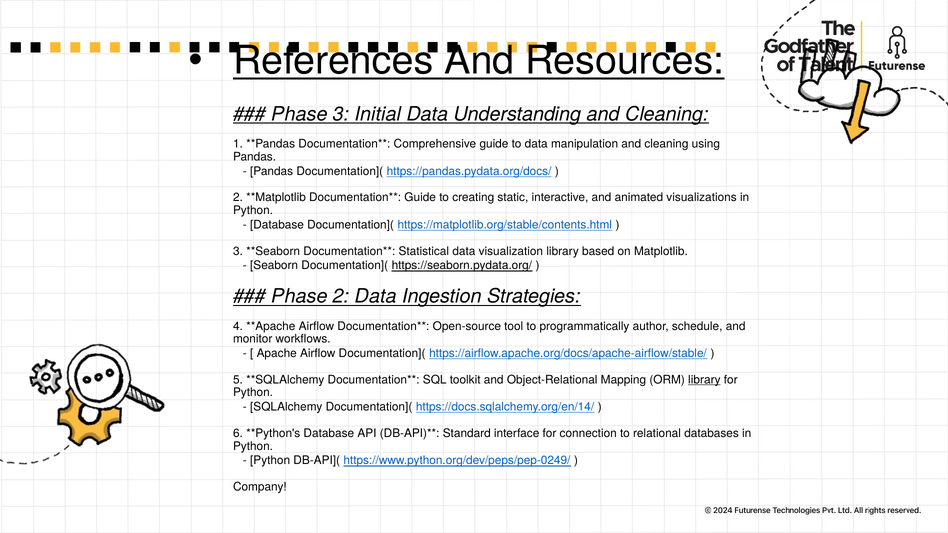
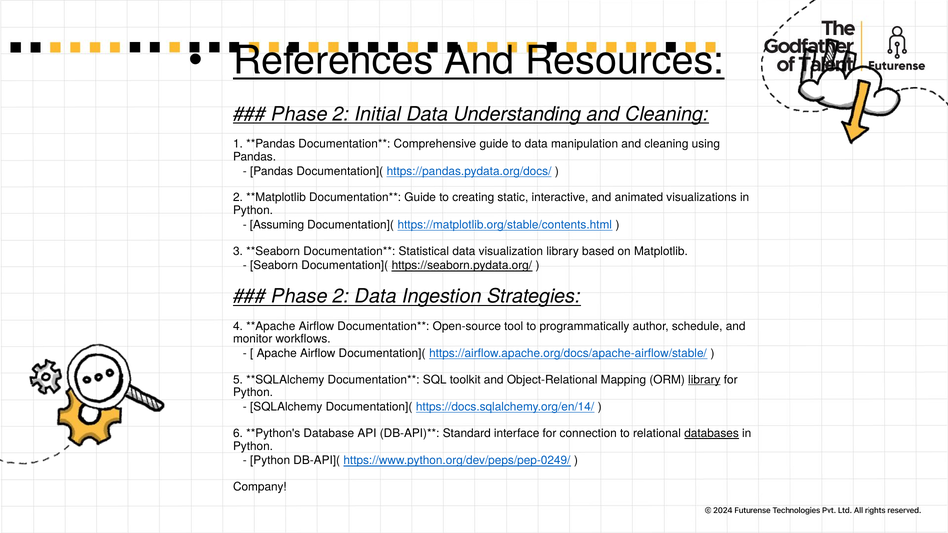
3: 3 -> 2 (341, 114)
Database: Database -> Assuming (277, 225)
databases underline: none -> present (712, 434)
